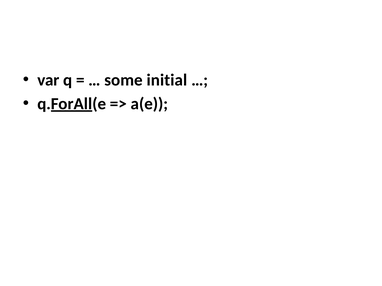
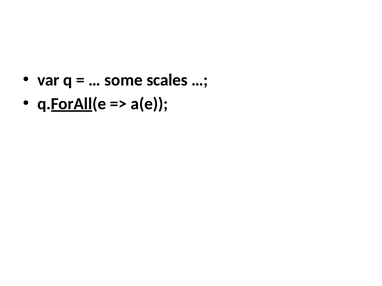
initial: initial -> scales (167, 80)
